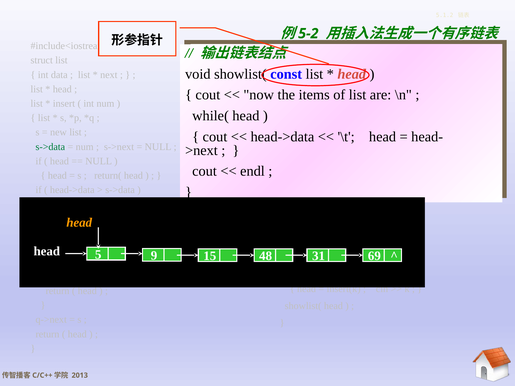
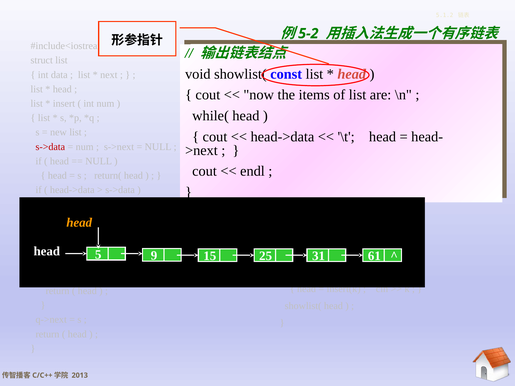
s->data colour: green -> red (50, 147)
48: 48 -> 25 (266, 256)
69: 69 -> 61 (374, 256)
